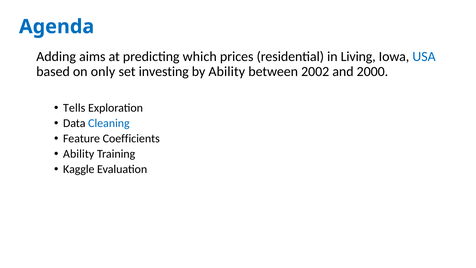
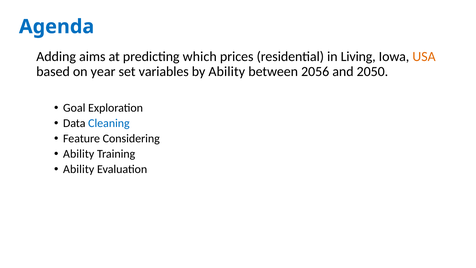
USA colour: blue -> orange (424, 57)
only: only -> year (103, 72)
investing: investing -> variables (164, 72)
2002: 2002 -> 2056 (315, 72)
2000: 2000 -> 2050 (372, 72)
Tells: Tells -> Goal (74, 108)
Coefficients: Coefficients -> Considering (131, 139)
Kaggle: Kaggle -> Ability (79, 169)
